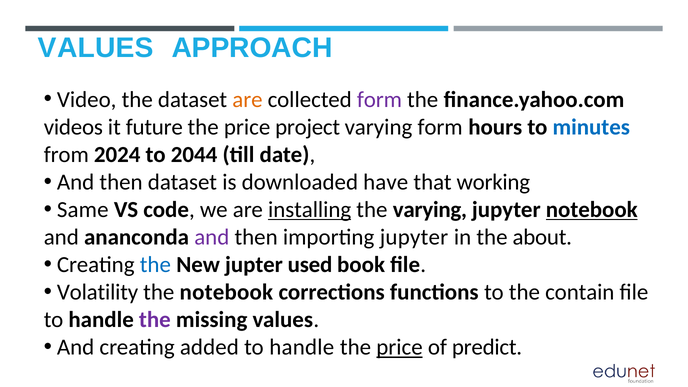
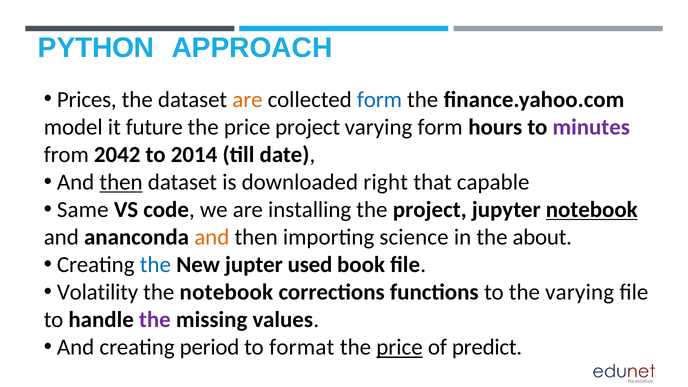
VALUES: VALUES -> PYTHON (96, 48)
Video: Video -> Prices (87, 100)
form colour: purple -> blue (380, 100)
videos: videos -> model (73, 127)
minutes colour: blue -> purple (591, 127)
2024: 2024 -> 2042 (117, 155)
2044: 2044 -> 2014 (194, 155)
then underline: none -> present (121, 182)
have: have -> right (386, 182)
working: working -> capable (493, 182)
installing underline: present -> none (310, 210)
the varying: varying -> project (430, 210)
and colour: purple -> orange (212, 237)
importing jupyter: jupyter -> science (414, 237)
the contain: contain -> varying (580, 292)
added: added -> period (210, 347)
handle: handle -> format (302, 347)
